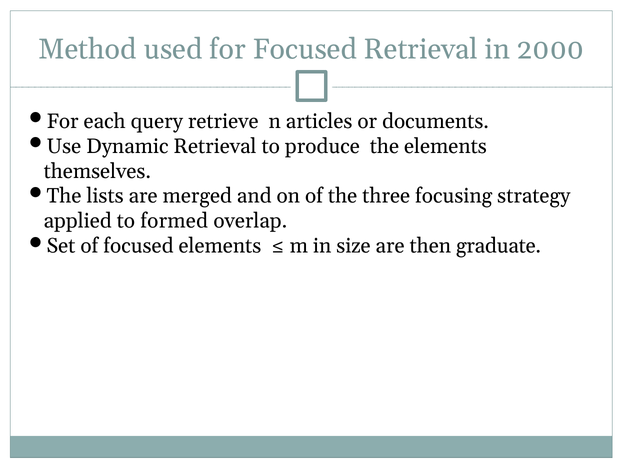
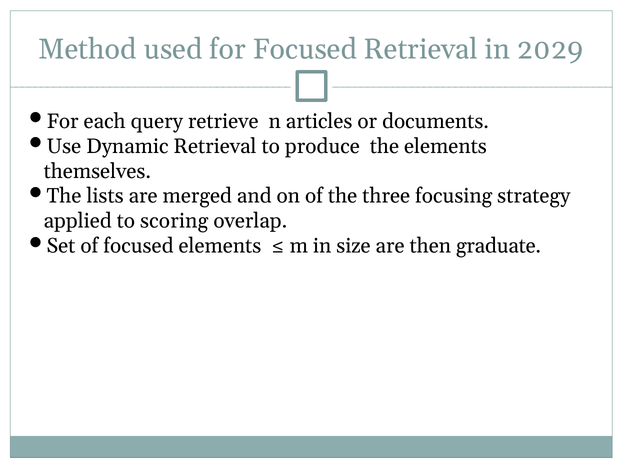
2000: 2000 -> 2029 (550, 49)
formed: formed -> scoring (174, 221)
